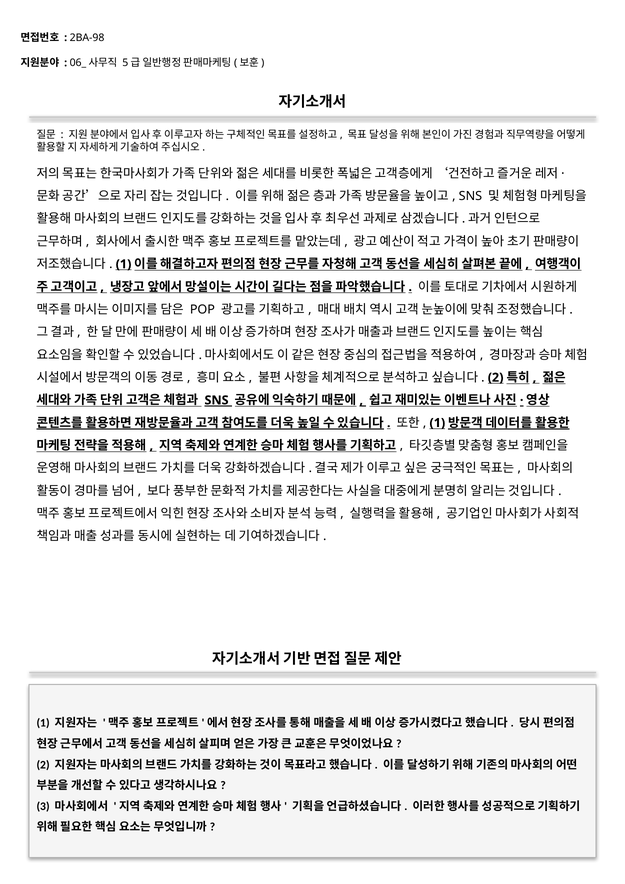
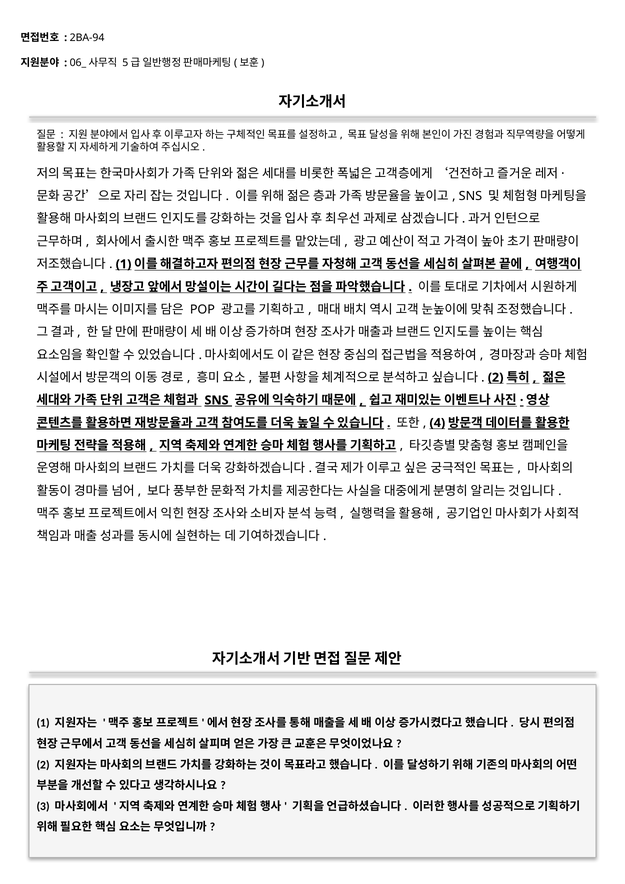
2BA-98: 2BA-98 -> 2BA-94 (87, 38)
1: 1 -> 4 (437, 423)
